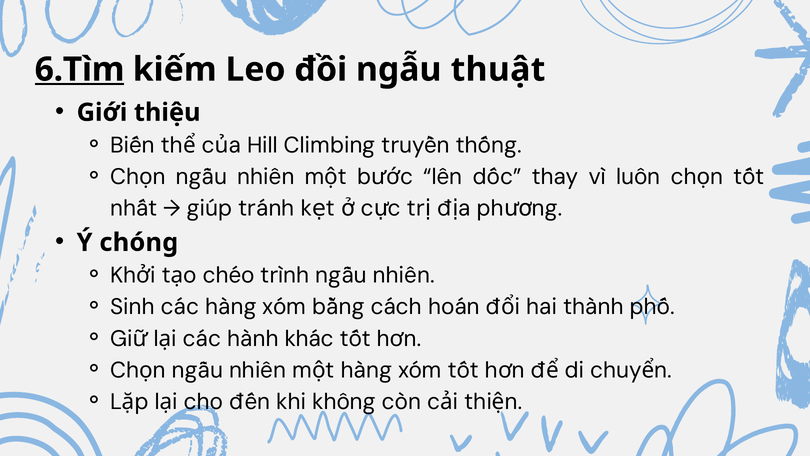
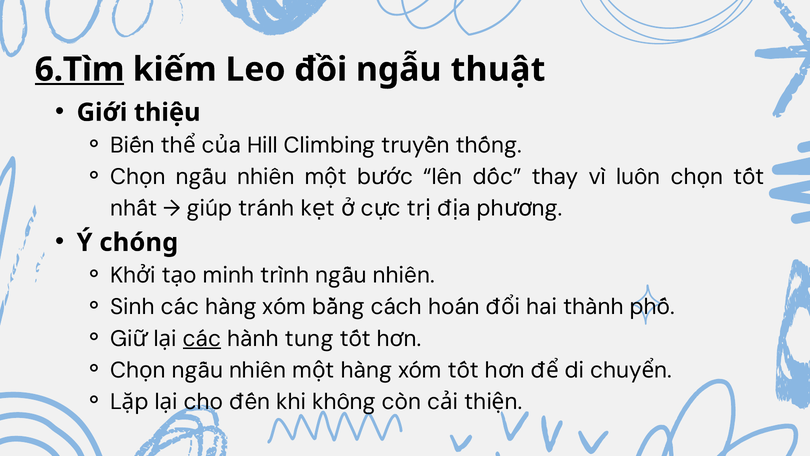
chéo: chéo -> minh (229, 275)
các underline: none -> present (202, 338)
khác: khác -> tung (309, 338)
